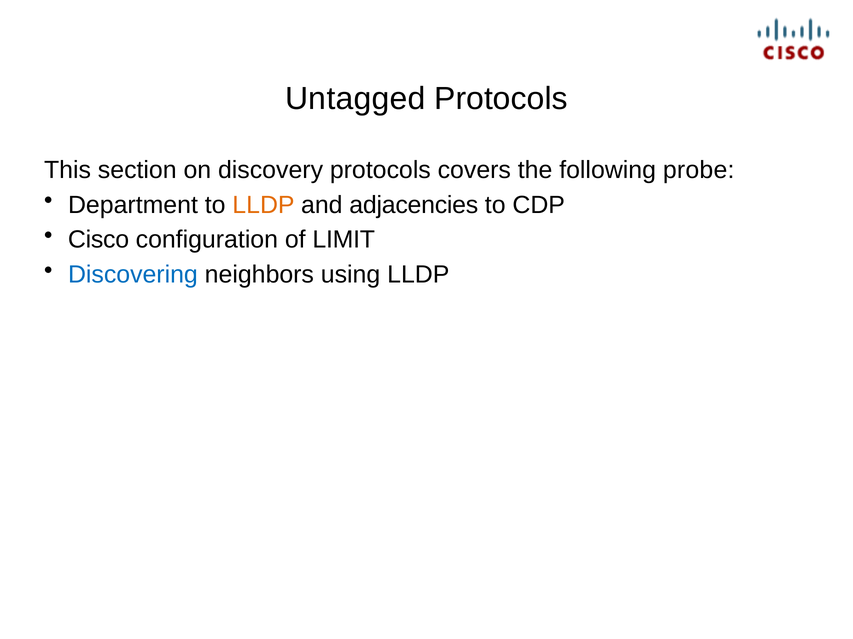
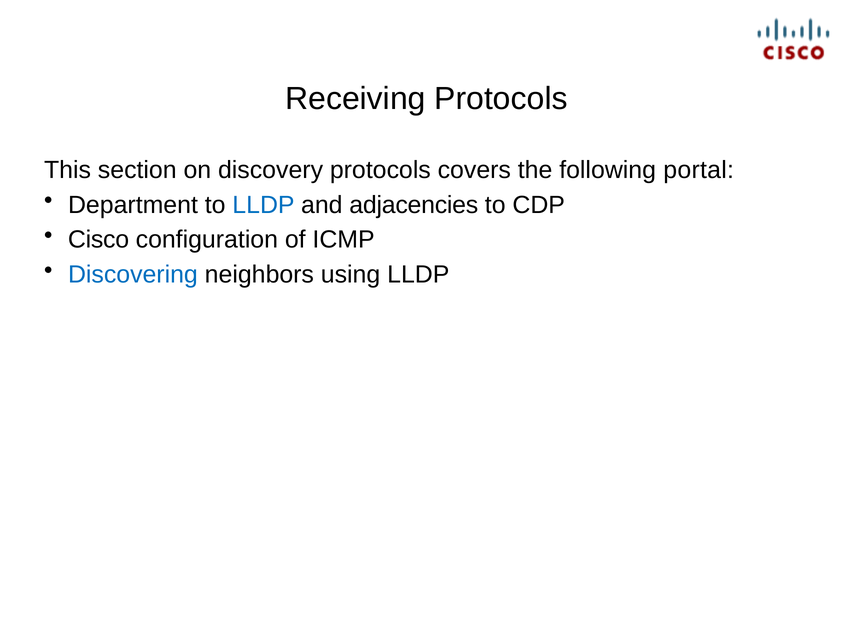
Untagged: Untagged -> Receiving (355, 99)
probe: probe -> portal (699, 170)
LLDP colour: orange -> blue (263, 205)
LIMIT: LIMIT -> ICMP (344, 240)
